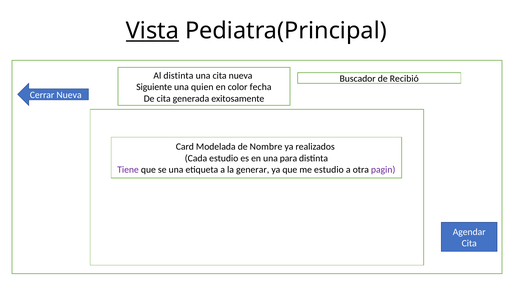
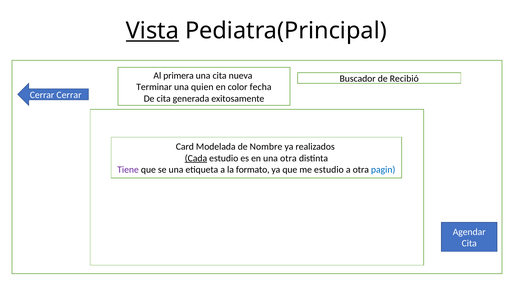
Al distinta: distinta -> primera (179, 75)
Siguiente: Siguiente -> Terminar (154, 87)
Cerrar Nueva: Nueva -> Cerrar (69, 95)
Cada underline: none -> present (196, 158)
una para: para -> otra (288, 158)
generar: generar -> formato (253, 170)
pagin colour: purple -> blue (383, 170)
